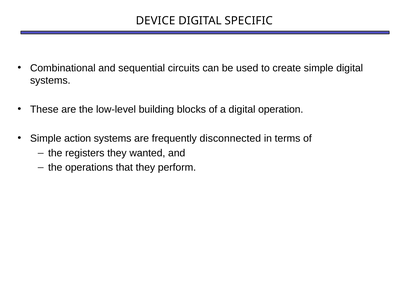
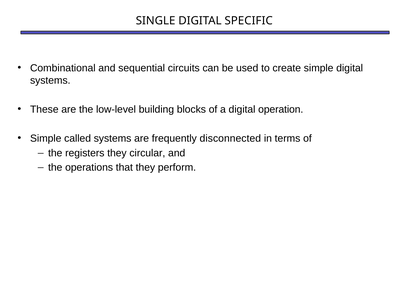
DEVICE: DEVICE -> SINGLE (156, 21)
action: action -> called (78, 138)
wanted: wanted -> circular (147, 153)
